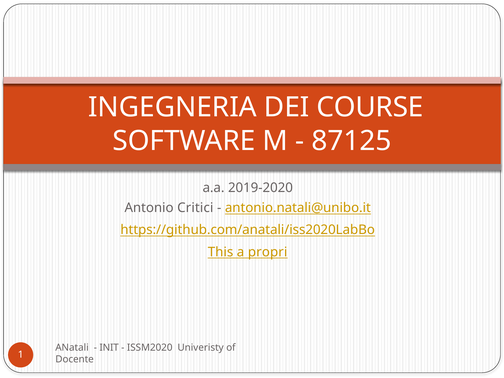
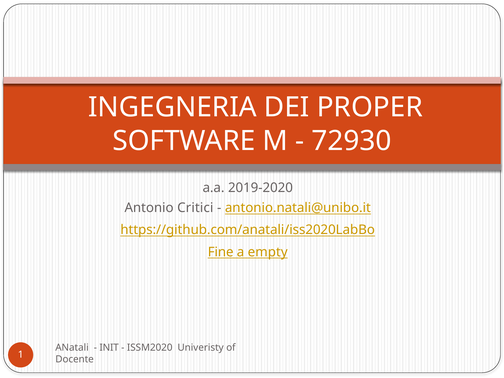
COURSE: COURSE -> PROPER (370, 107)
87125: 87125 -> 72930 (352, 141)
This: This -> Fine (221, 252)
propri: propri -> empty (268, 252)
